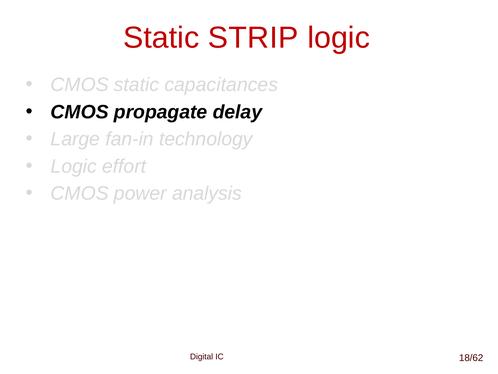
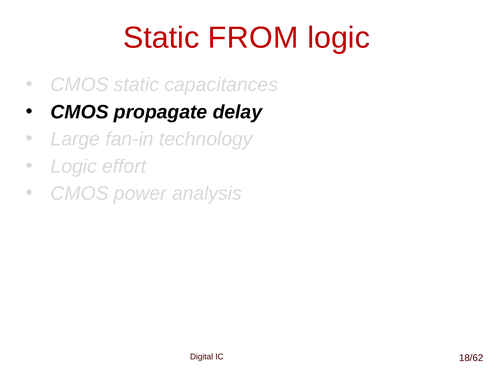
STRIP: STRIP -> FROM (253, 38)
